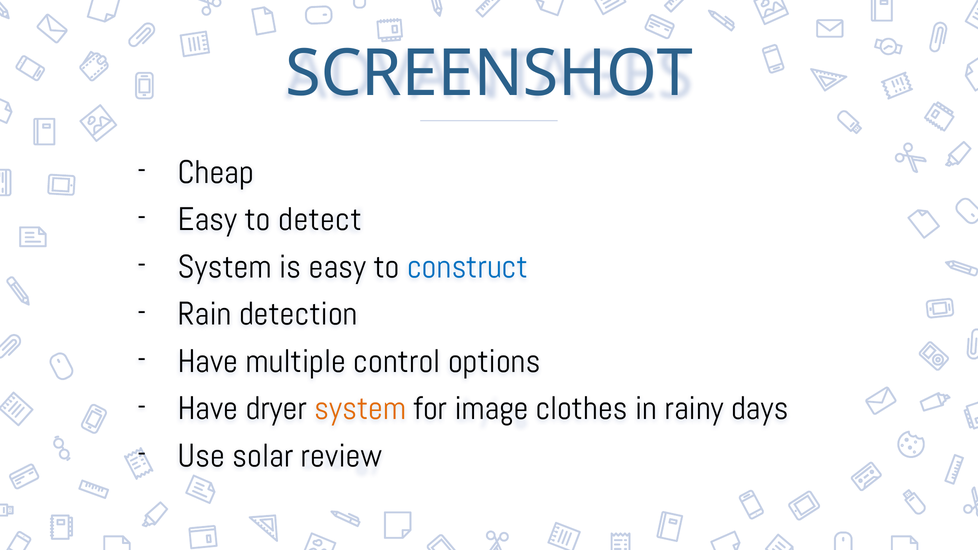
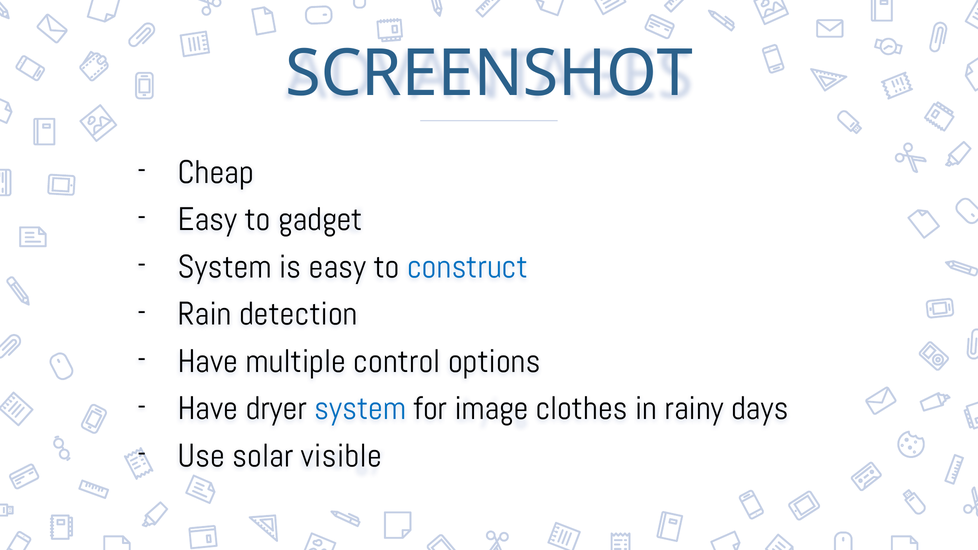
detect: detect -> gadget (320, 220)
system colour: orange -> blue (360, 409)
review: review -> visible (342, 456)
